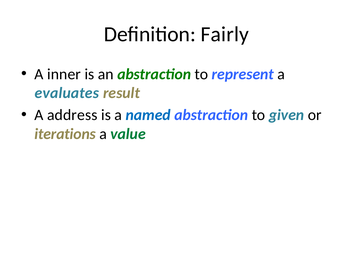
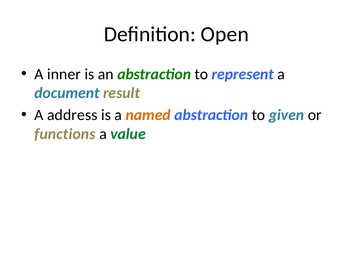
Fairly: Fairly -> Open (225, 34)
evaluates: evaluates -> document (67, 93)
named colour: blue -> orange (148, 115)
iterations: iterations -> functions (65, 134)
